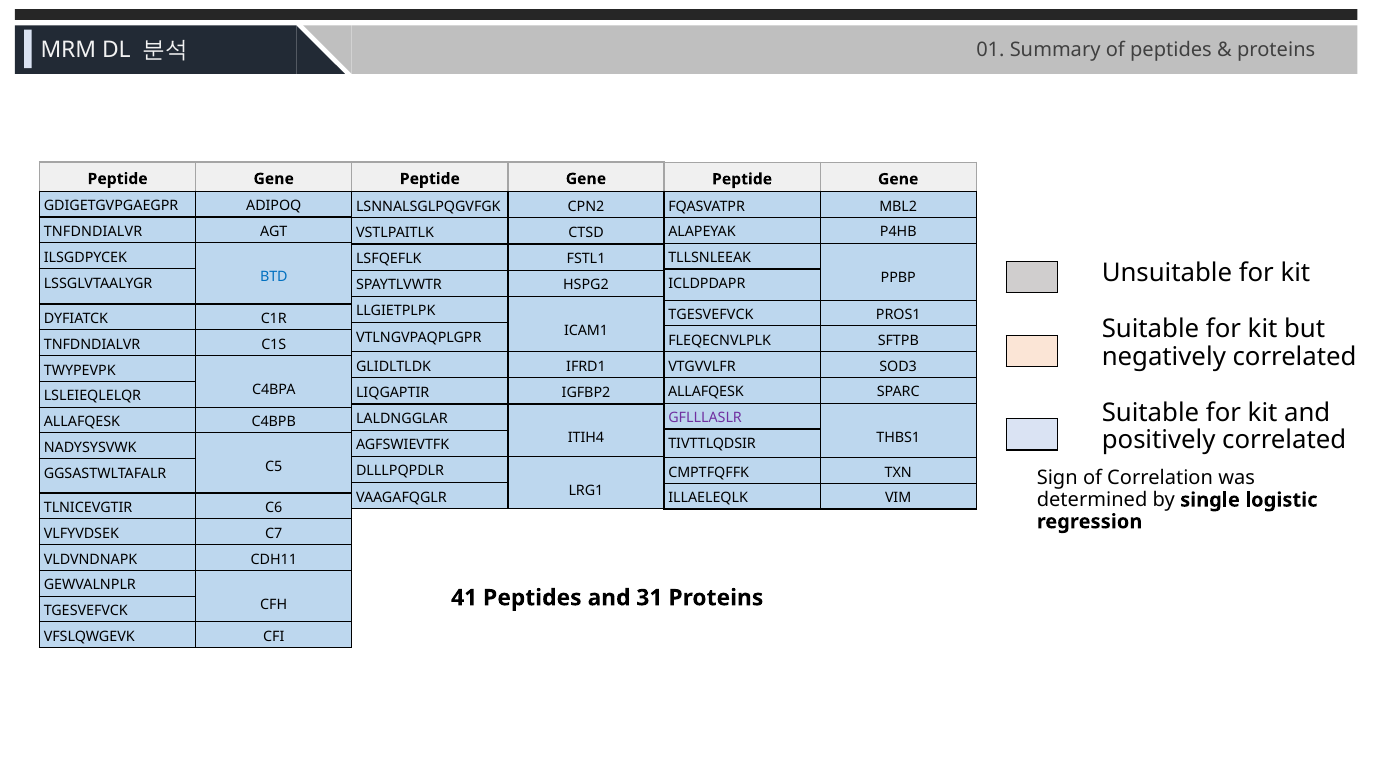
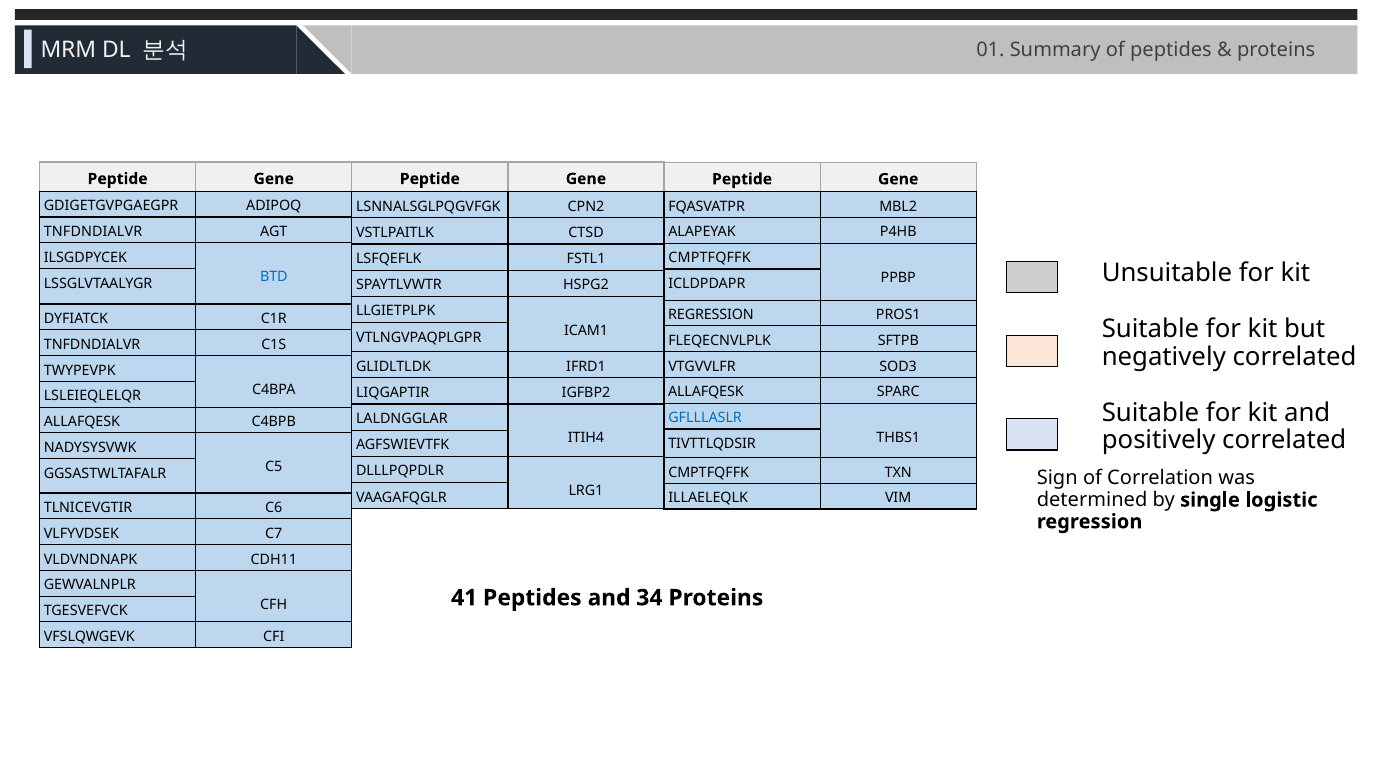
TLLSNLEEAK: TLLSNLEEAK -> CMPTFQFFK (710, 258)
TGESVEFVCK: TGESVEFVCK -> REGRESSION (711, 315)
GFLLLASLR colour: purple -> blue (705, 418)
31: 31 -> 34 (649, 598)
